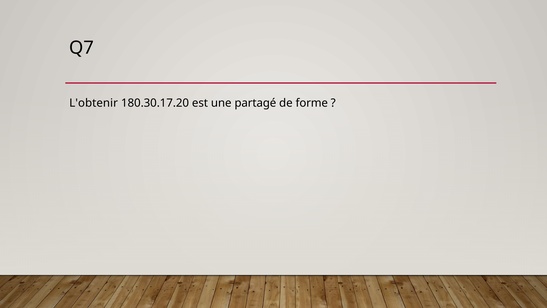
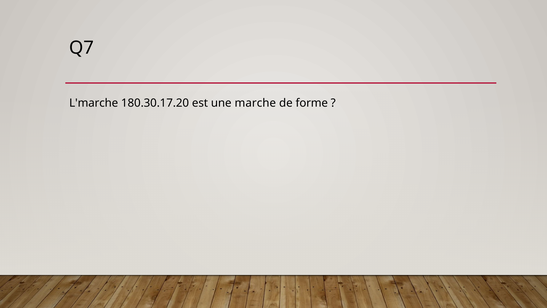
L'obtenir: L'obtenir -> L'marche (94, 103)
partagé: partagé -> marche (255, 103)
